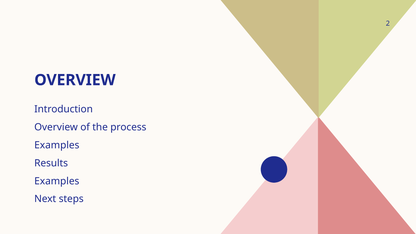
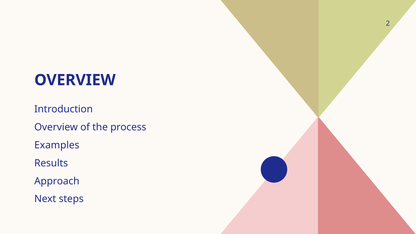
Examples: Examples -> Approach (57, 181)
